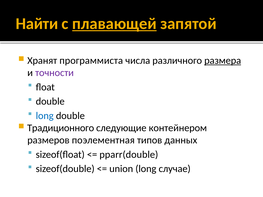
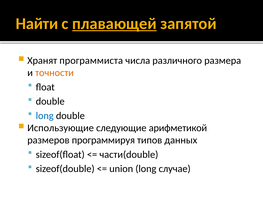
размера underline: present -> none (223, 61)
точности colour: purple -> orange (54, 73)
Традиционного: Традиционного -> Использующие (61, 128)
контейнером: контейнером -> арифметикой (178, 128)
поэлементная: поэлементная -> программируя (103, 140)
pparr(double: pparr(double -> части(double (129, 155)
